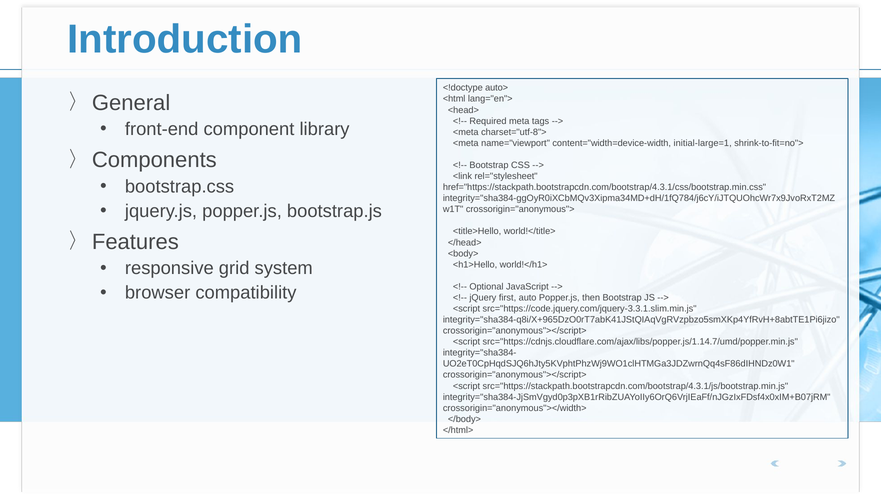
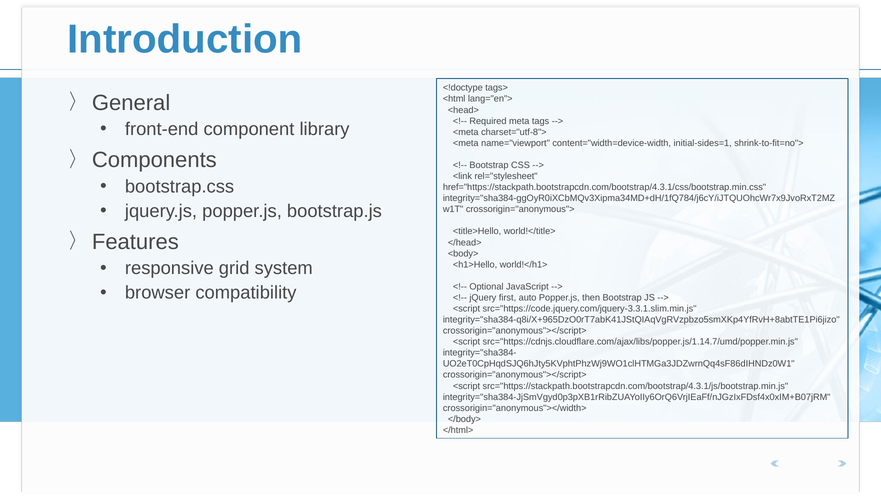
auto>: auto> -> tags> (497, 88)
initial-large=1: initial-large=1 -> initial-sides=1 (703, 143)
